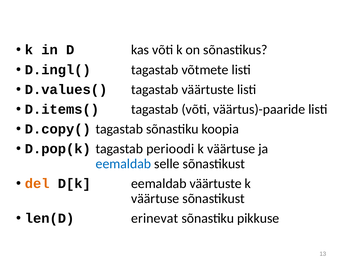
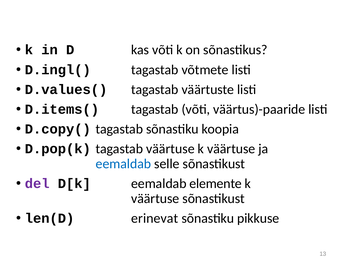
tagastab perioodi: perioodi -> väärtuse (170, 149)
del colour: orange -> purple (37, 183)
eemaldab väärtuste: väärtuste -> elemente (216, 183)
